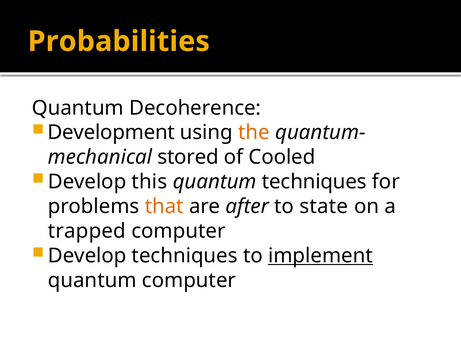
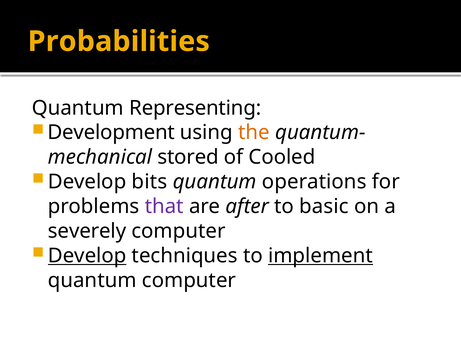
Decoherence: Decoherence -> Representing (195, 108)
this: this -> bits (149, 182)
quantum techniques: techniques -> operations (314, 182)
that colour: orange -> purple (164, 206)
state: state -> basic (324, 206)
trapped: trapped -> severely (87, 231)
Develop underline: none -> present (87, 256)
